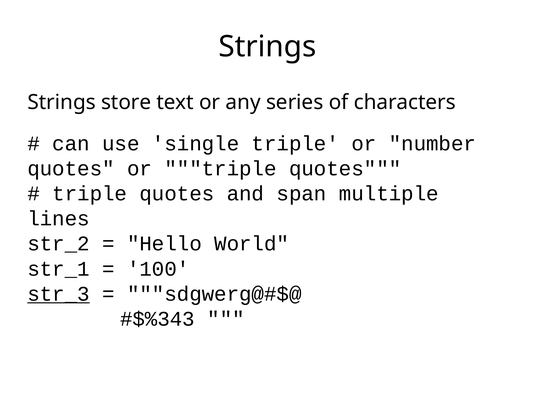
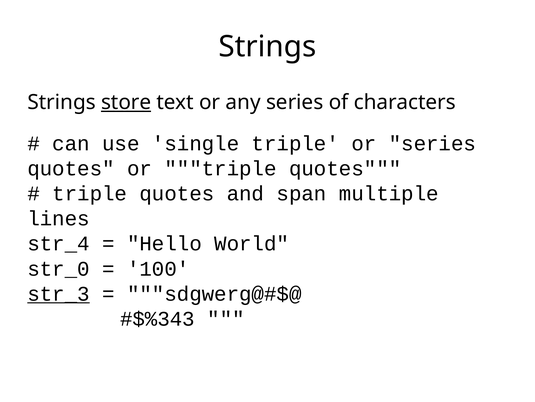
store underline: none -> present (126, 102)
or number: number -> series (432, 143)
str_2: str_2 -> str_4 (59, 243)
str_1: str_1 -> str_0 (59, 268)
